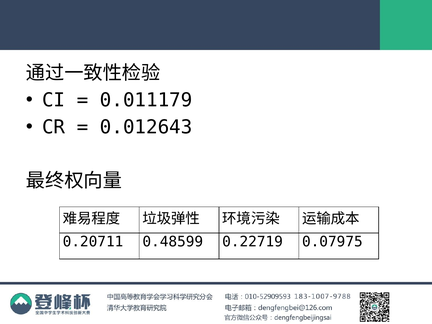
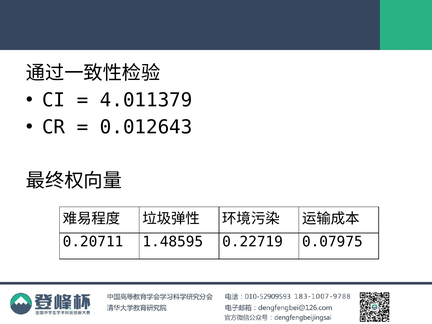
0.011179: 0.011179 -> 4.011379 (146, 100)
0.48599: 0.48599 -> 1.48595 (173, 242)
